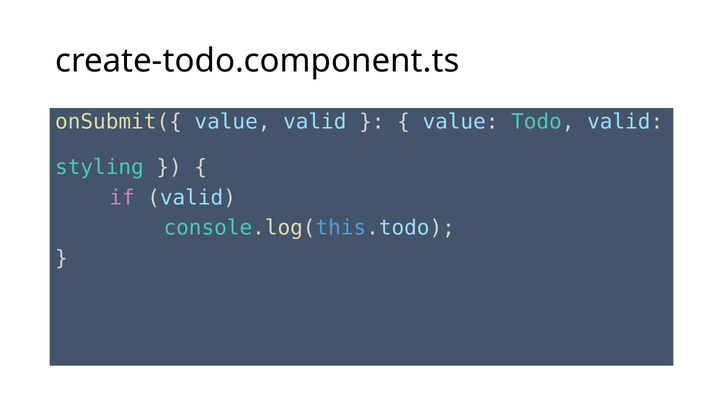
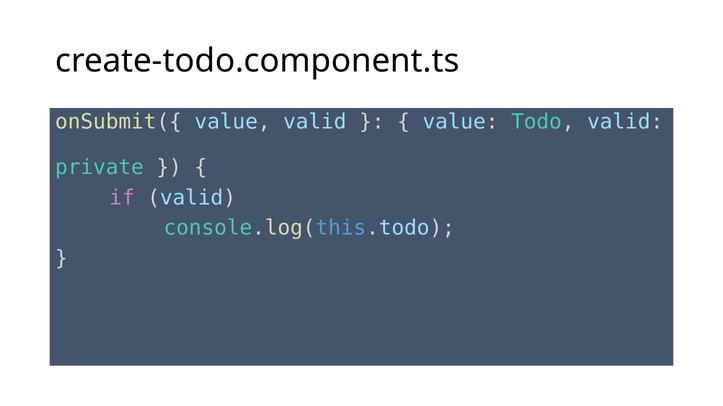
styling: styling -> private (99, 168)
